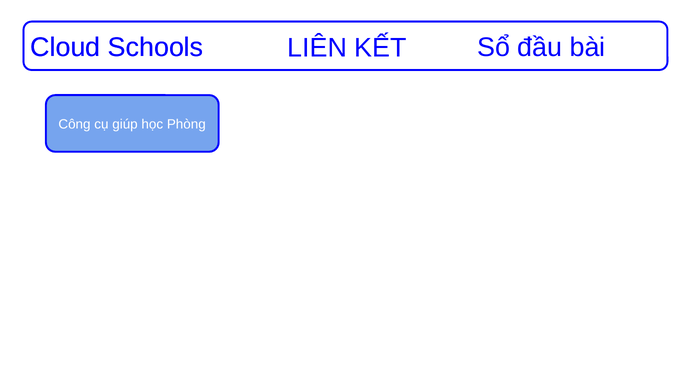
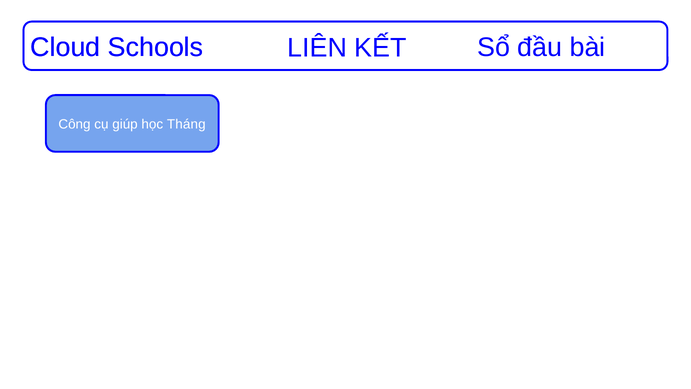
Phòng: Phòng -> Tháng (186, 124)
